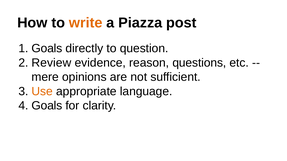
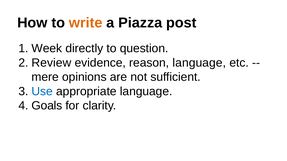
Goals: Goals -> Week (47, 49)
reason questions: questions -> language (199, 63)
Use colour: orange -> blue (42, 92)
